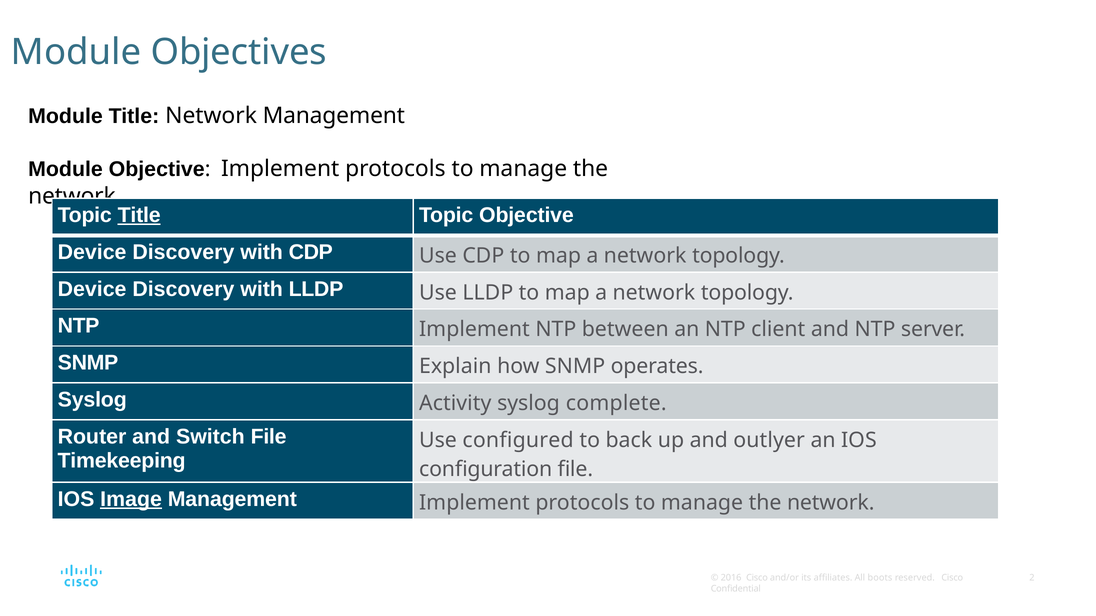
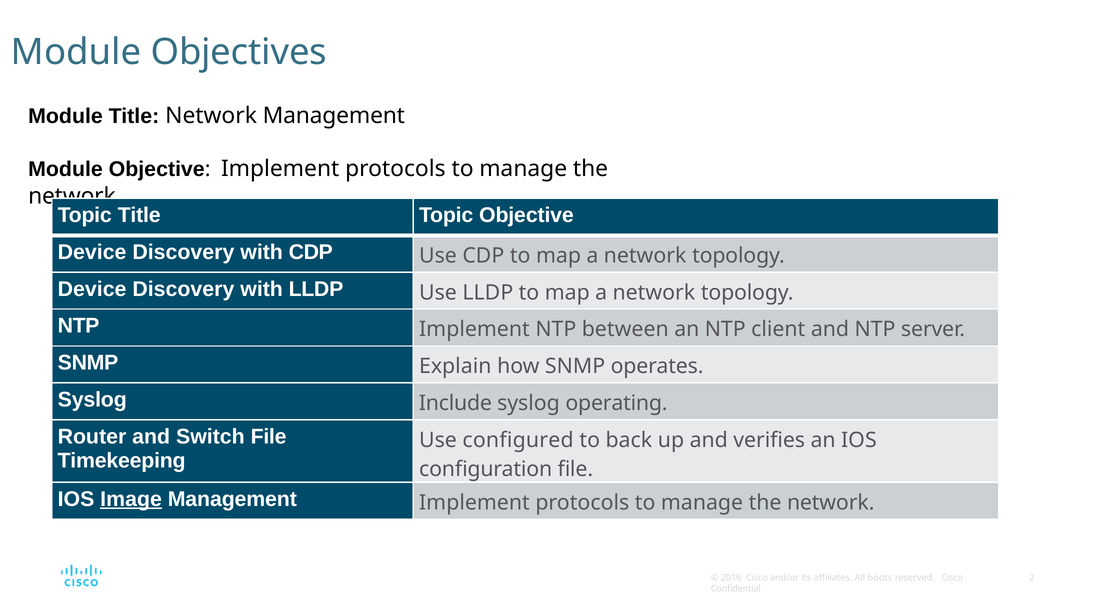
Title underline: present -> none (139, 215)
Activity: Activity -> Include (455, 404)
complete: complete -> operating (616, 404)
outlyer: outlyer -> verifies (769, 441)
